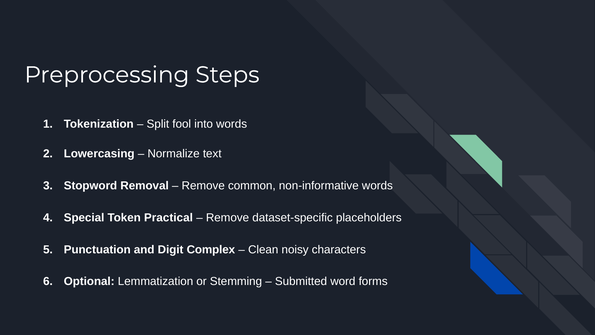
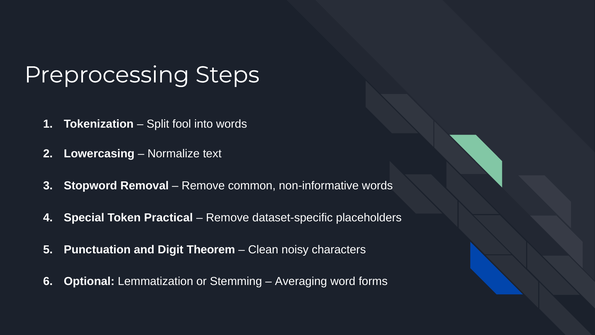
Complex: Complex -> Theorem (211, 249)
Submitted: Submitted -> Averaging (301, 281)
